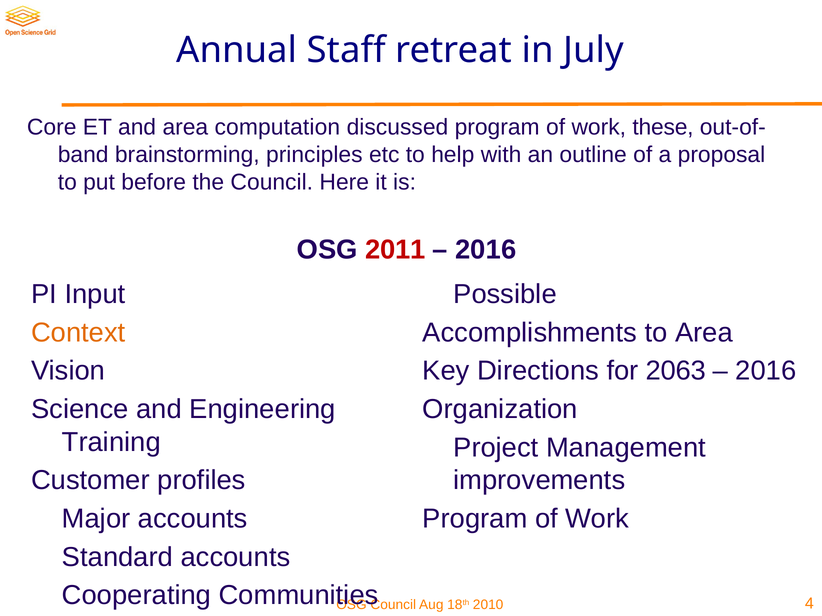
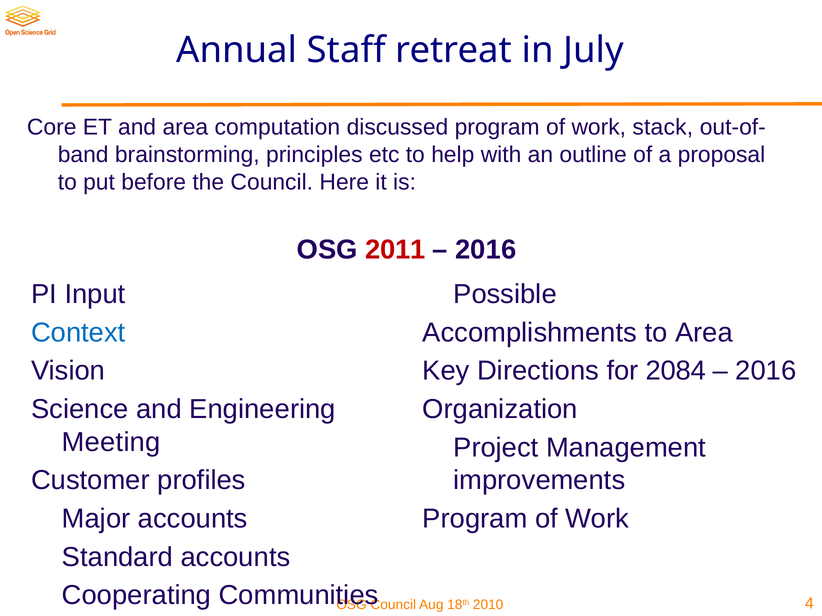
these: these -> stack (663, 127)
Context colour: orange -> blue (78, 333)
2063: 2063 -> 2084 (676, 371)
Training: Training -> Meeting (111, 442)
